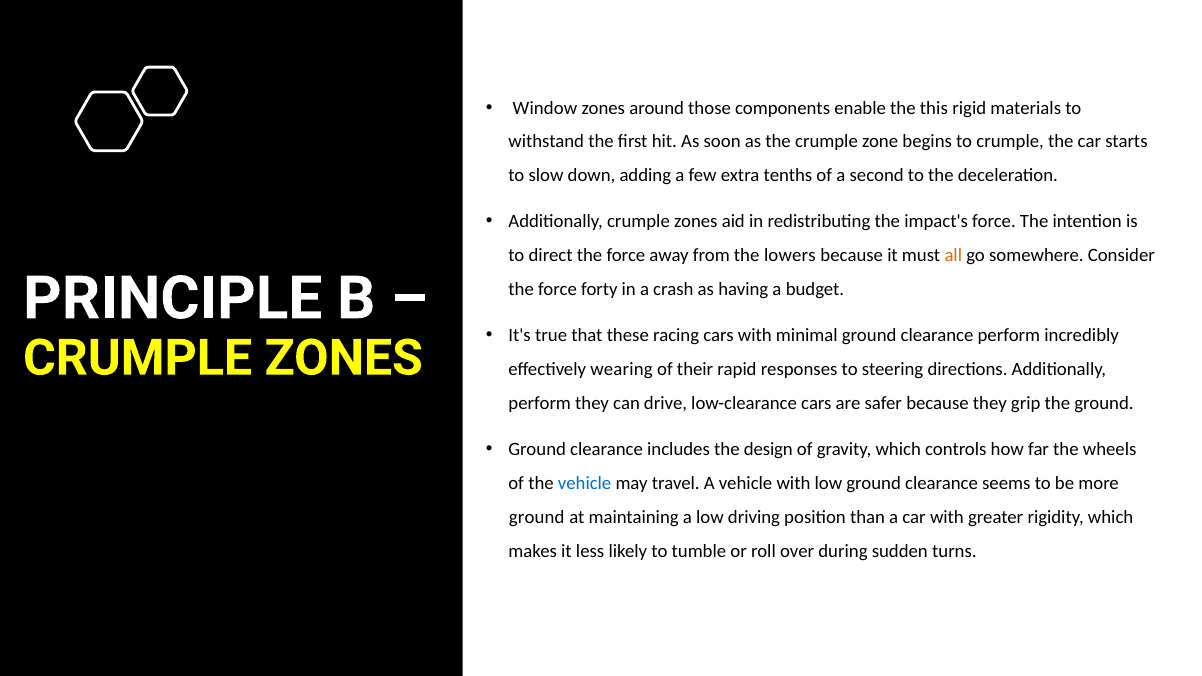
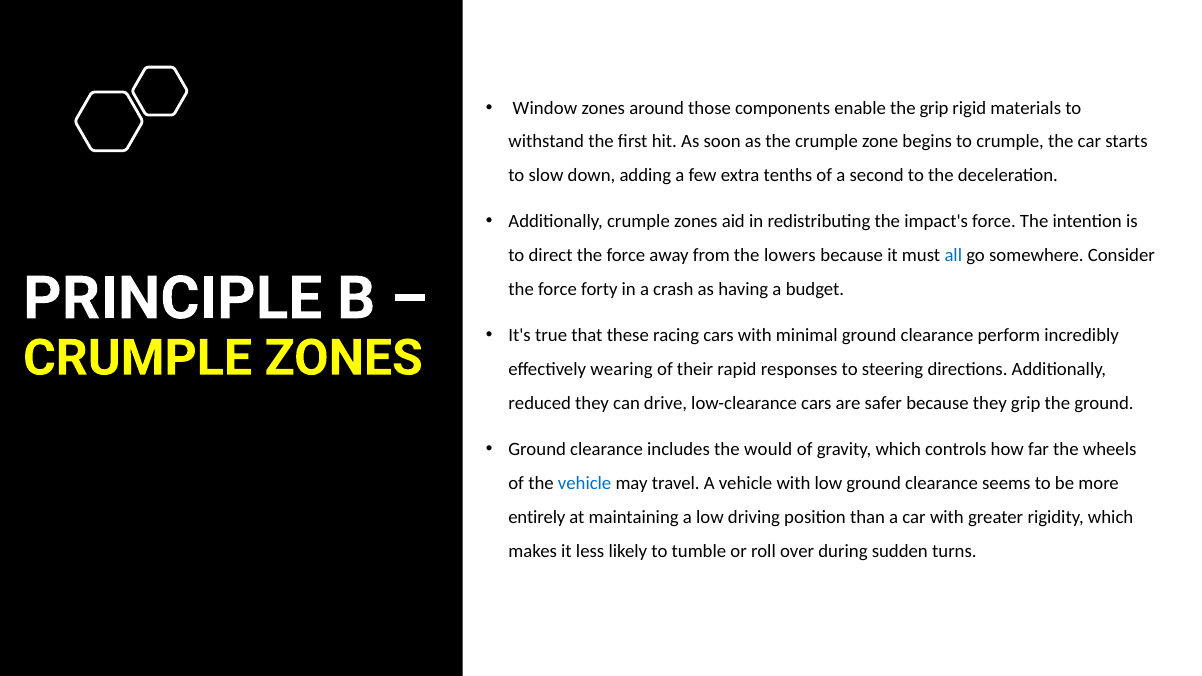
the this: this -> grip (934, 108)
all colour: orange -> blue (953, 256)
perform: perform -> reduced (540, 403)
design: design -> would (768, 450)
ground: ground -> entirely (537, 517)
